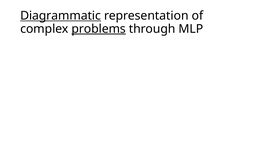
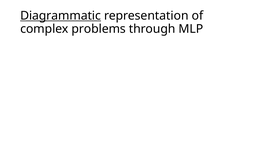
problems underline: present -> none (99, 29)
